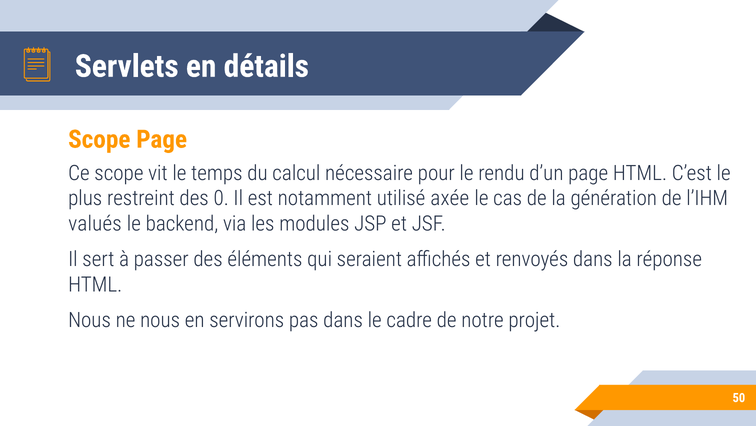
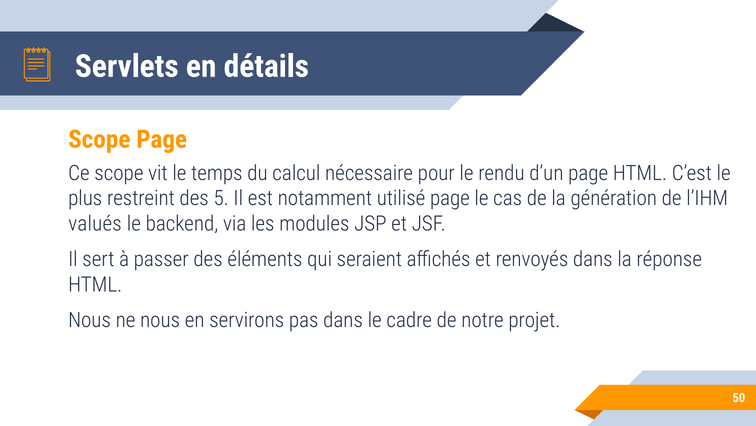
0: 0 -> 5 (221, 198)
utilisé axée: axée -> page (450, 198)
